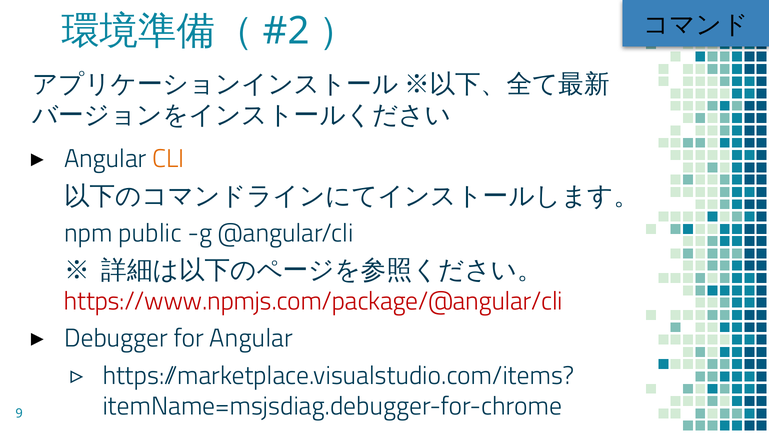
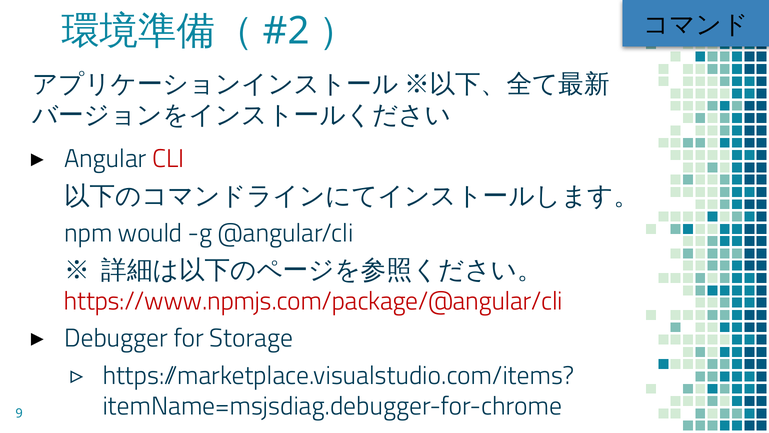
CLI colour: orange -> red (168, 159)
public: public -> would (150, 233)
for Angular: Angular -> Storage (251, 338)
